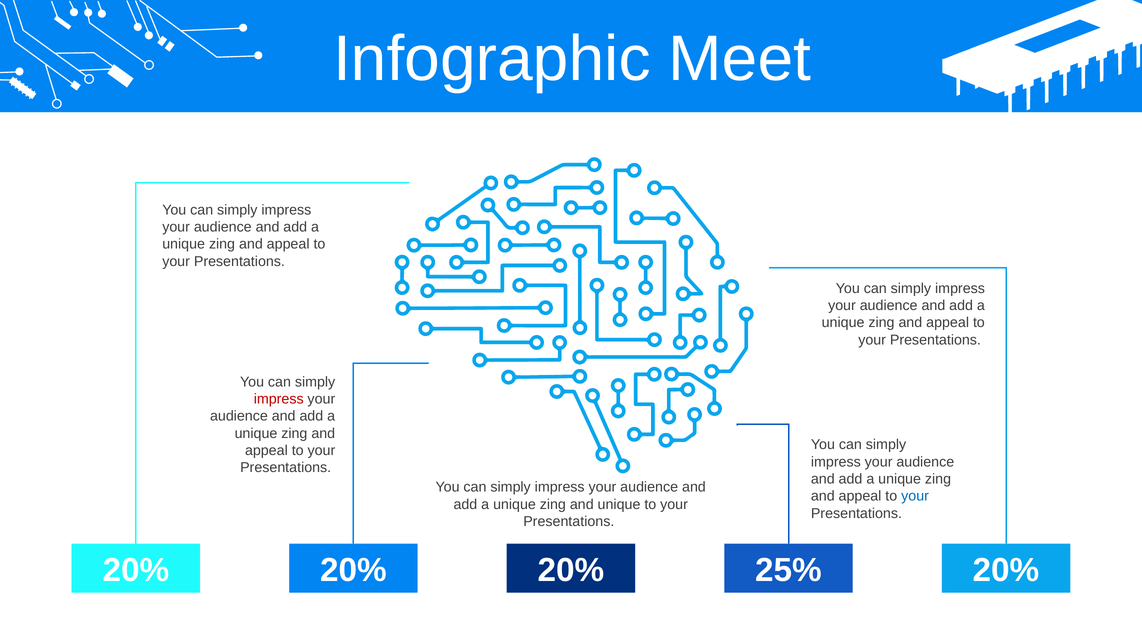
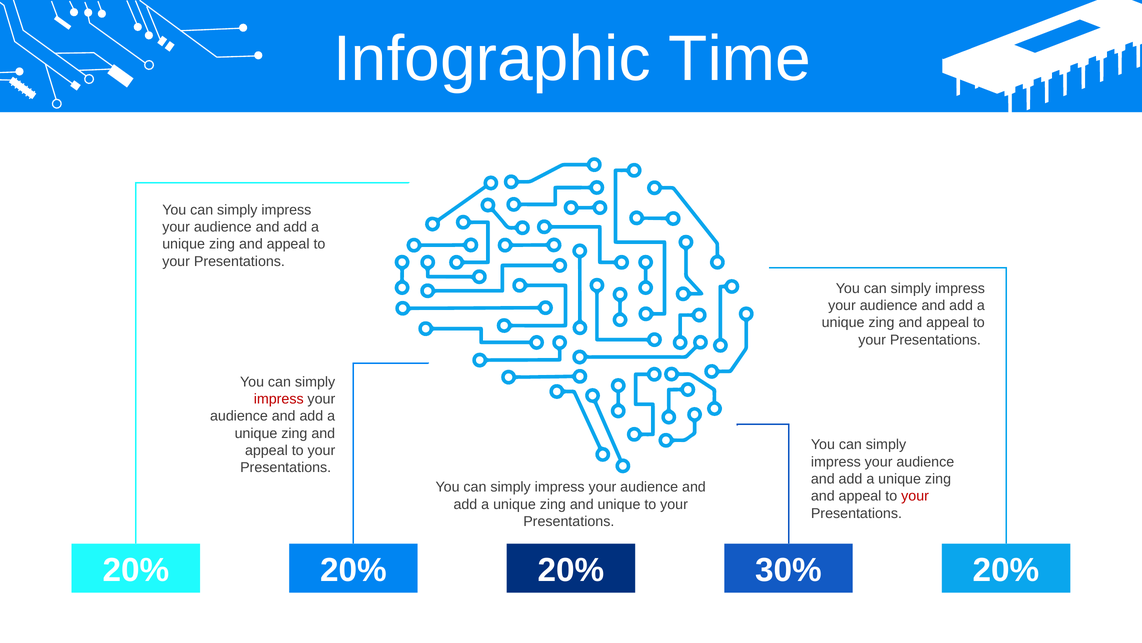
Meet: Meet -> Time (740, 59)
your colour: blue -> red (915, 496)
25%: 25% -> 30% (789, 570)
